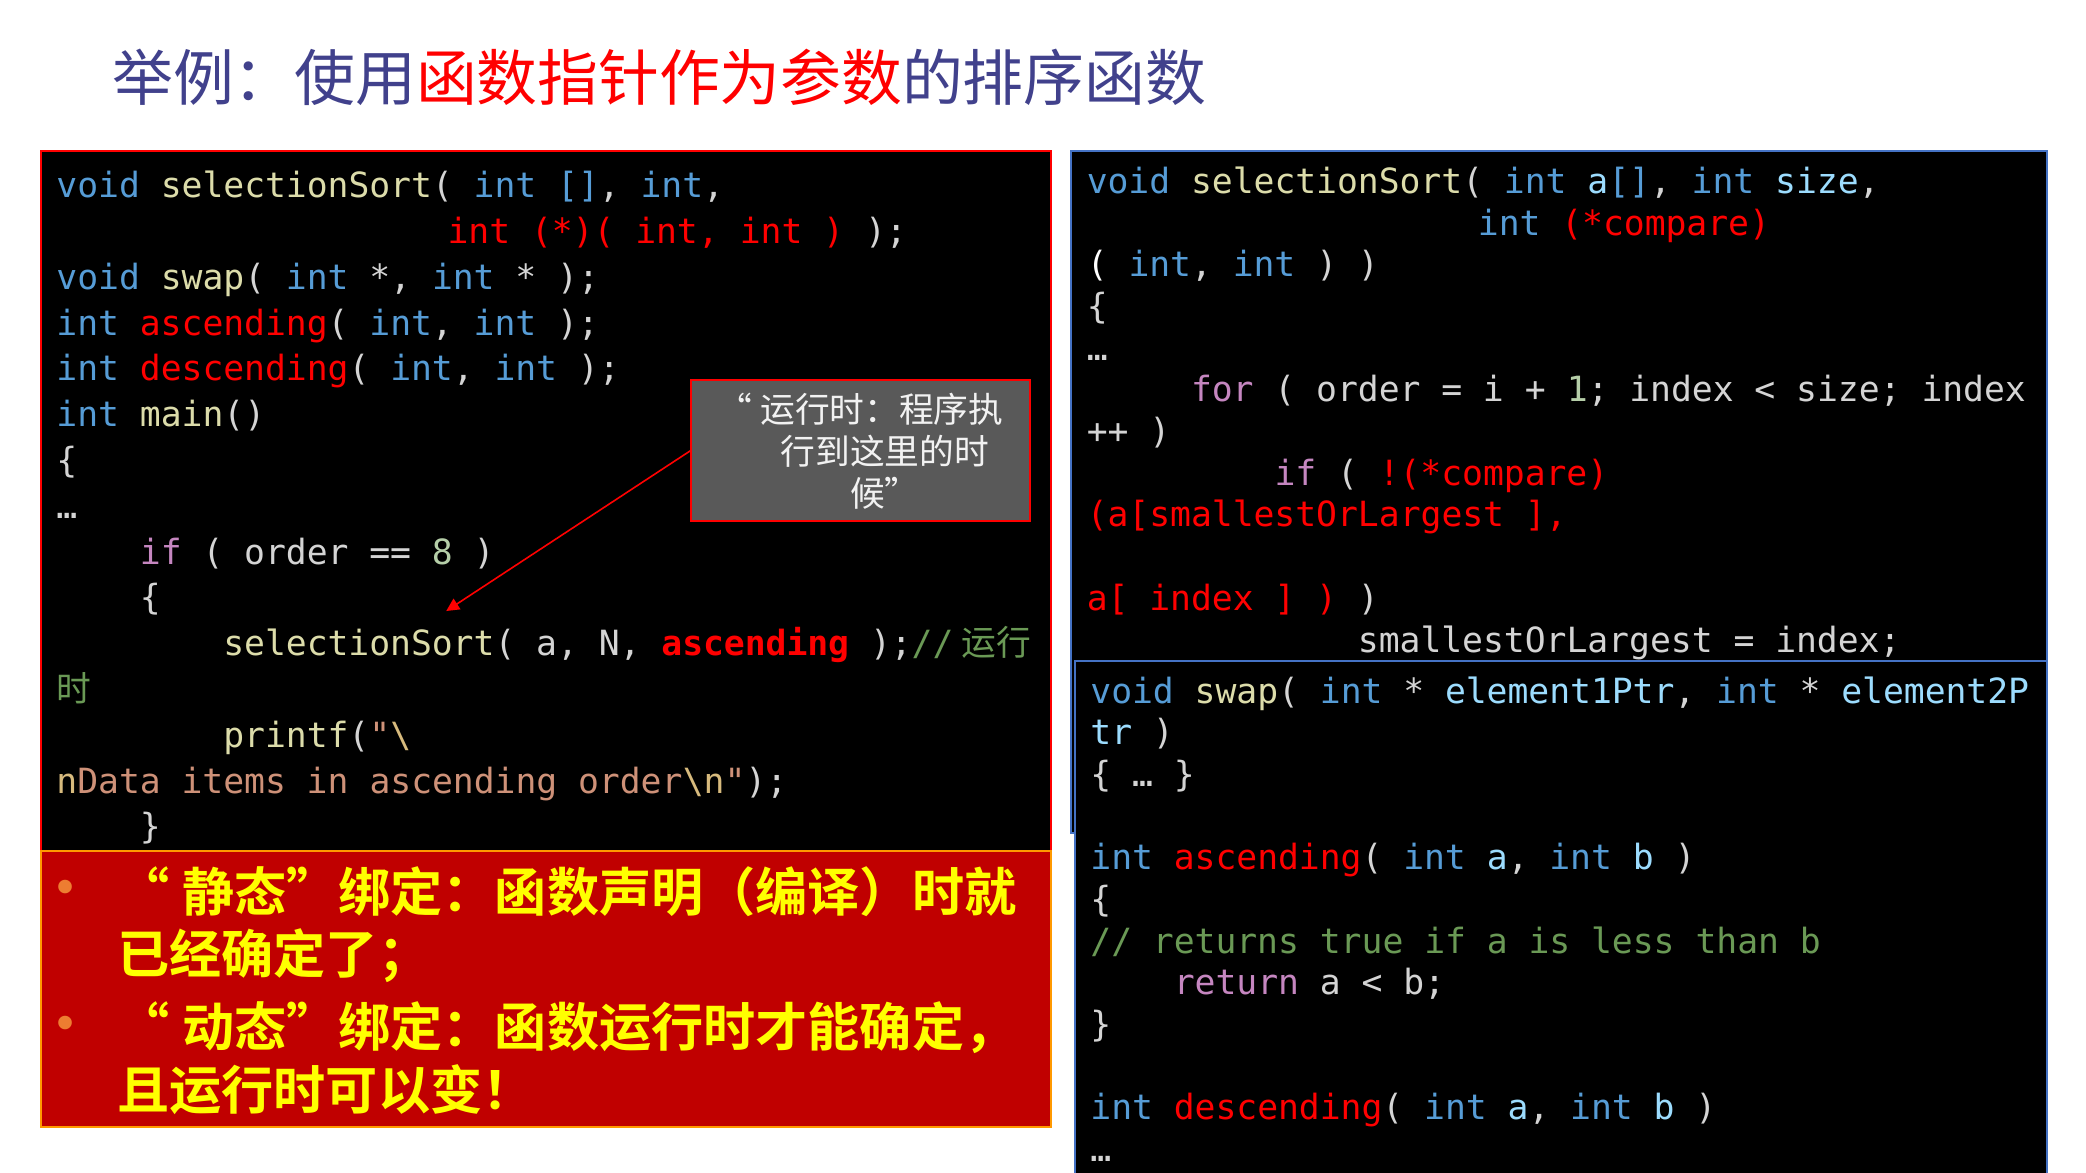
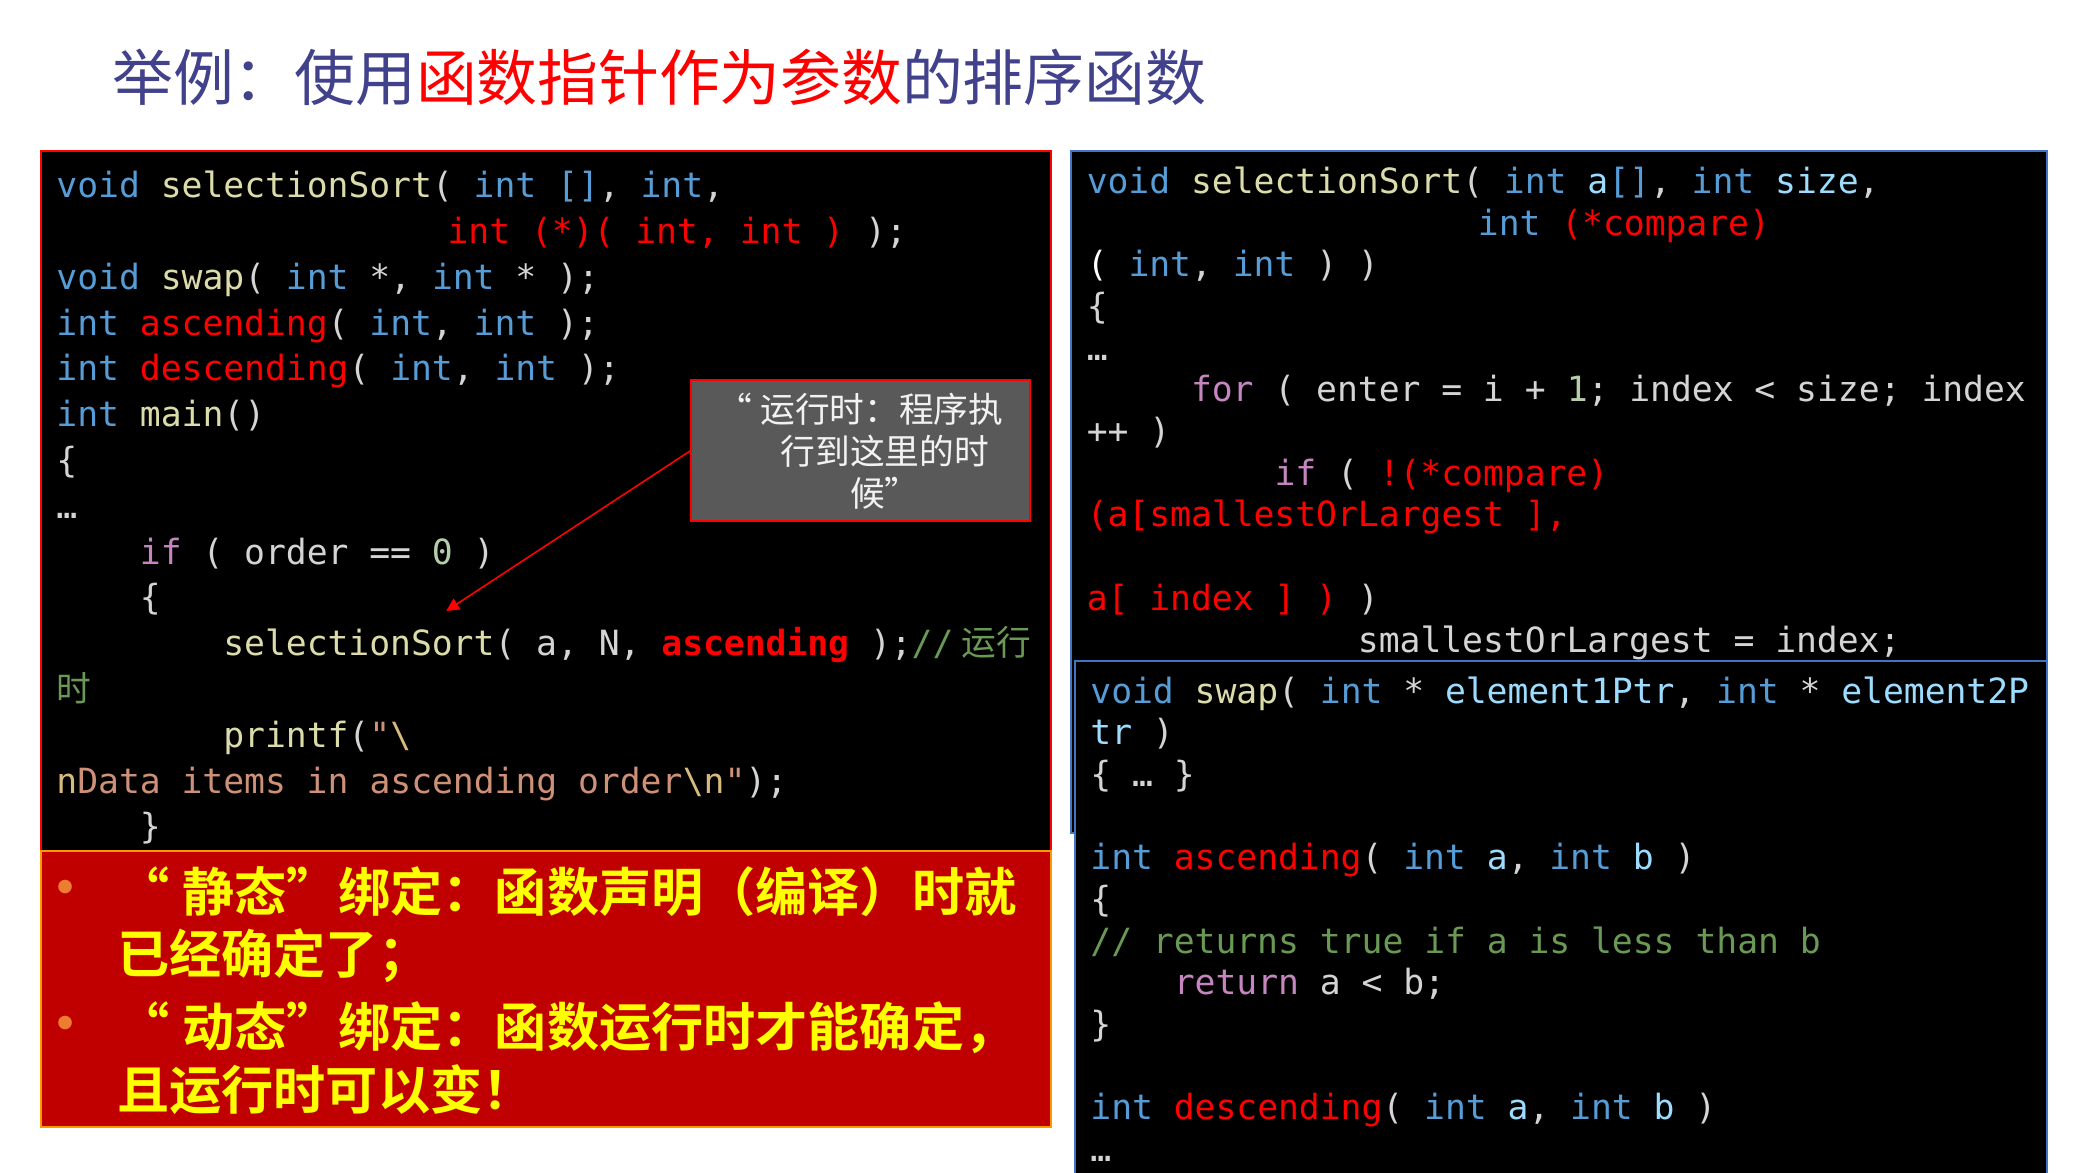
order: order -> enter (1368, 391)
8: 8 -> 0 (442, 553)
